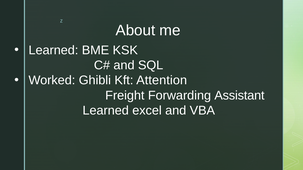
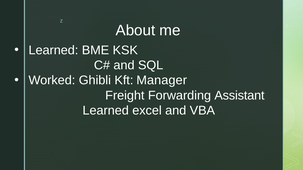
Attention: Attention -> Manager (162, 81)
